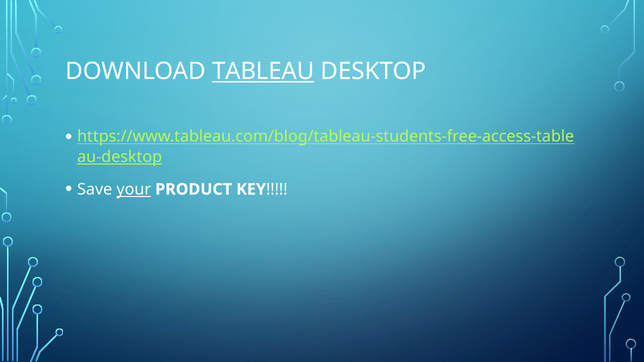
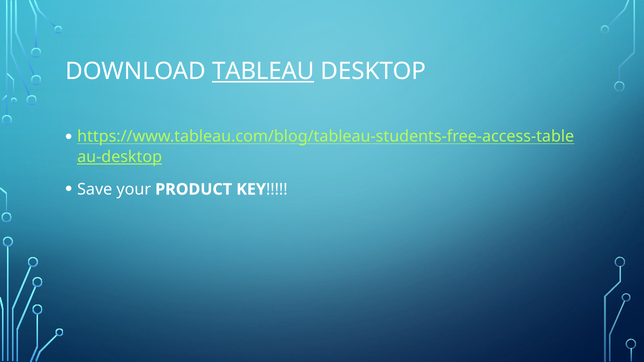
your underline: present -> none (134, 189)
